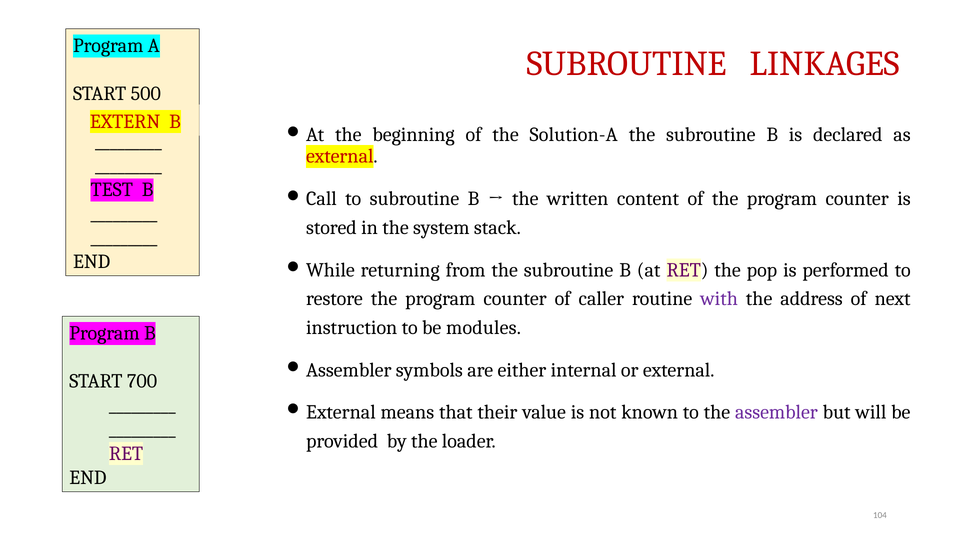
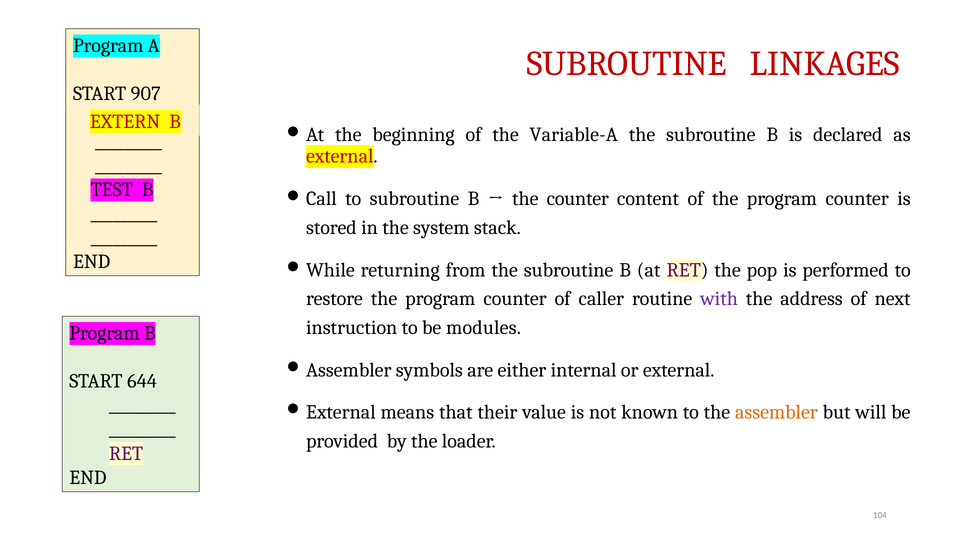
500: 500 -> 907 (146, 94)
Solution-A: Solution-A -> Variable-A (574, 135)
the written: written -> counter (578, 199)
700: 700 -> 644 (142, 381)
assembler colour: purple -> orange (776, 412)
